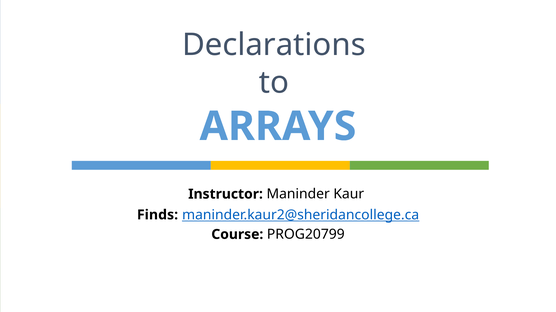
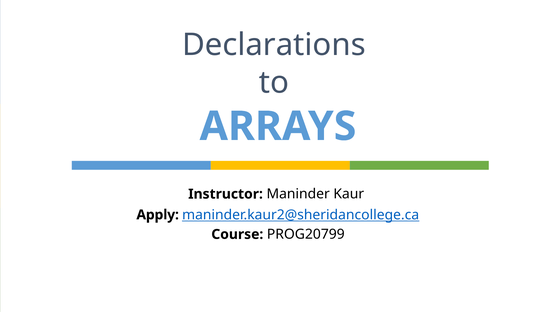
Finds: Finds -> Apply (158, 215)
